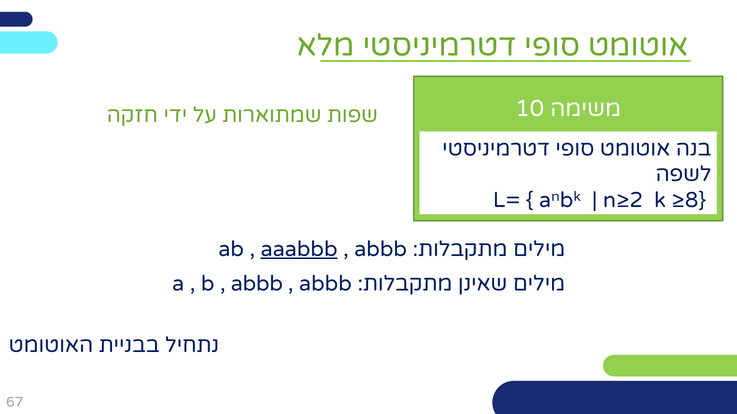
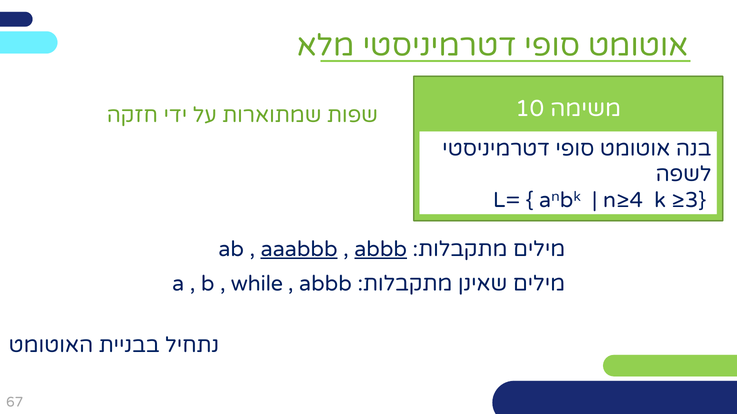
n≥2: n≥2 -> n≥4 (623, 200)
≥8: ≥8 -> ≥3 (689, 200)
abbb underline: none -> present (381, 249)
abbb: abbb -> while (257, 284)
